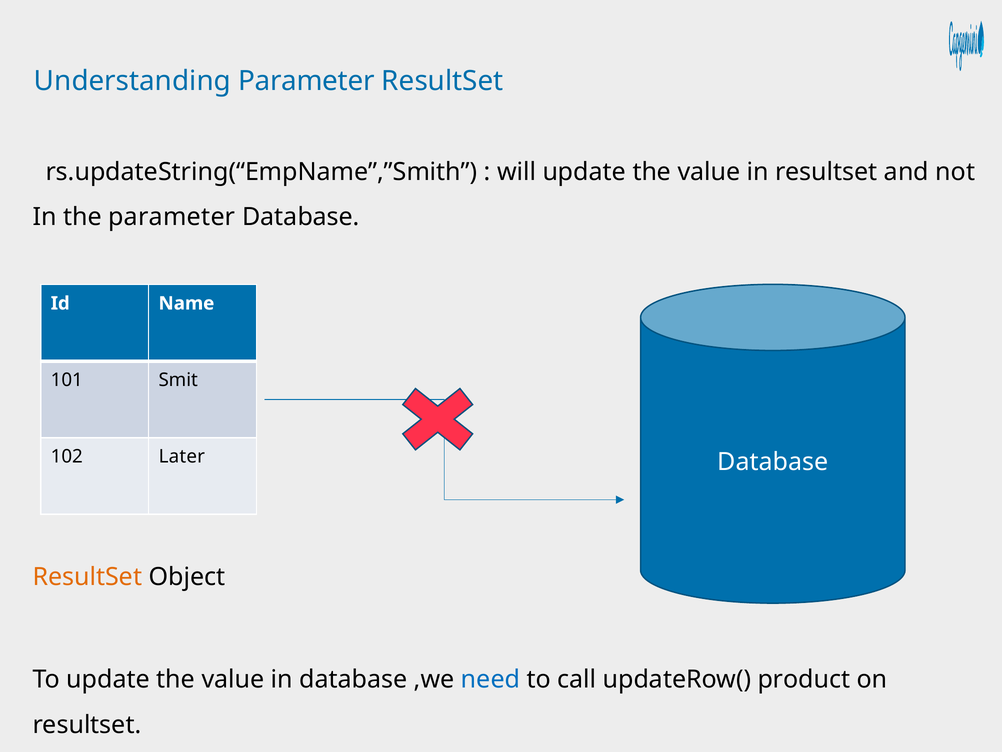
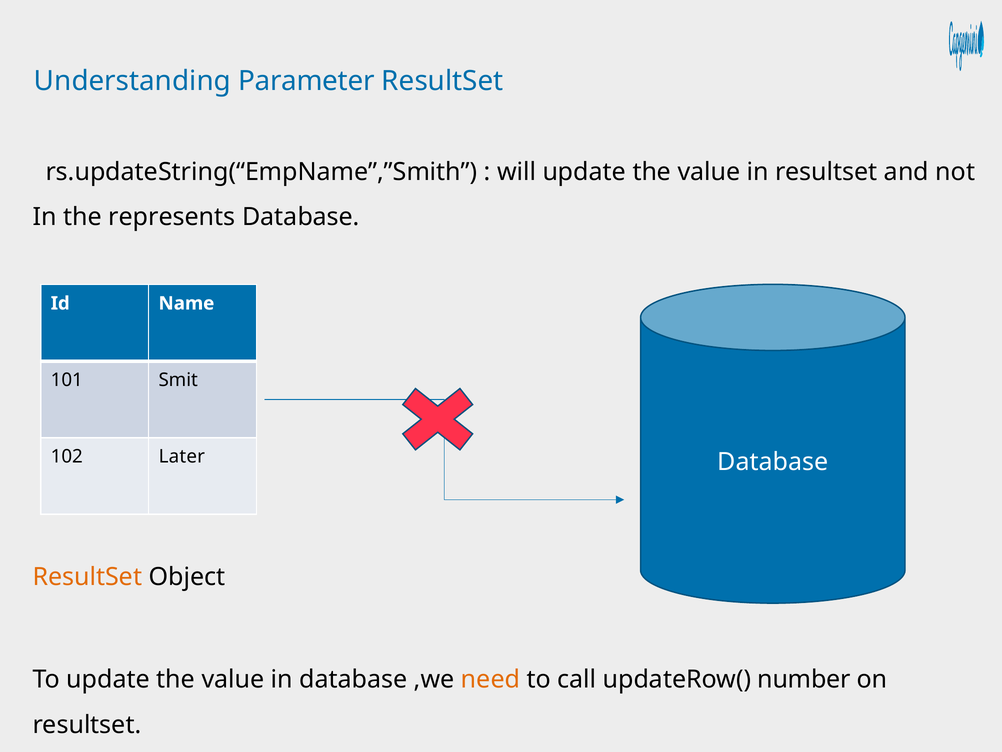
the parameter: parameter -> represents (172, 217)
need colour: blue -> orange (490, 679)
product: product -> number (804, 679)
